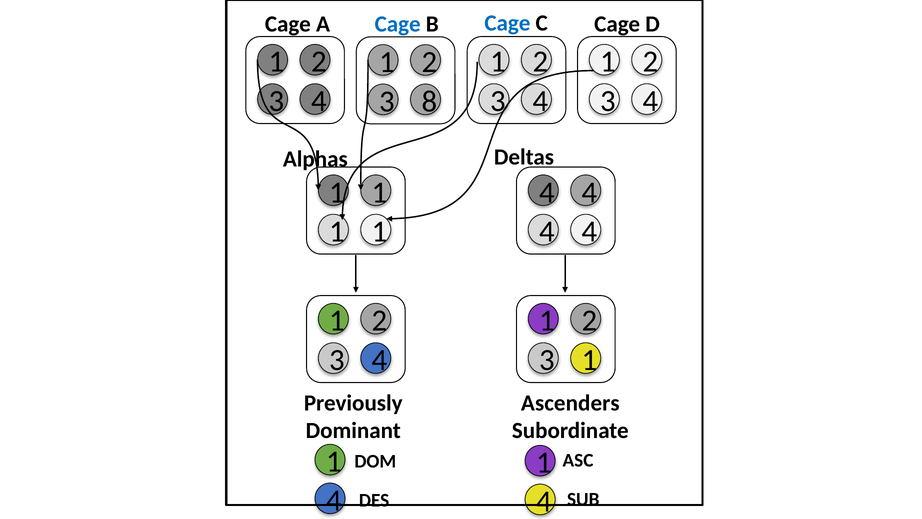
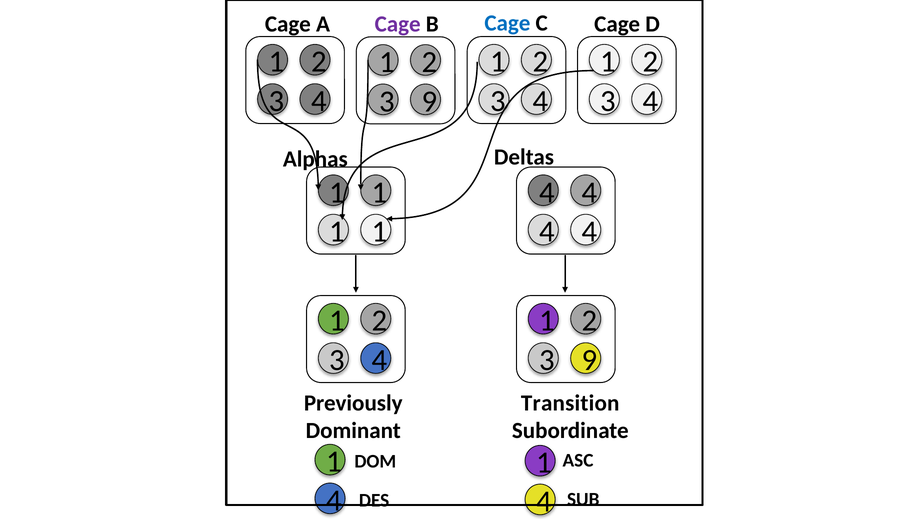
Cage colour: blue -> purple (398, 24)
8: 8 -> 9 (429, 101)
1: 1 -> 9 (590, 360)
Ascenders: Ascenders -> Transition (570, 403)
